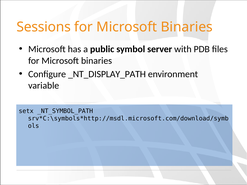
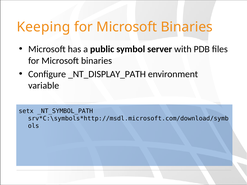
Sessions: Sessions -> Keeping (44, 27)
